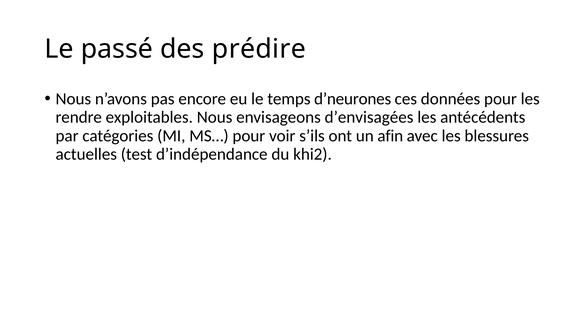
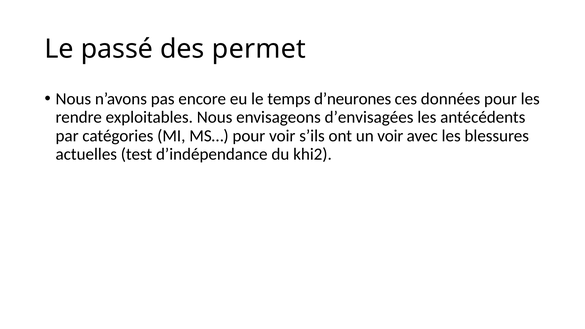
prédire: prédire -> permet (259, 49)
un afin: afin -> voir (390, 136)
